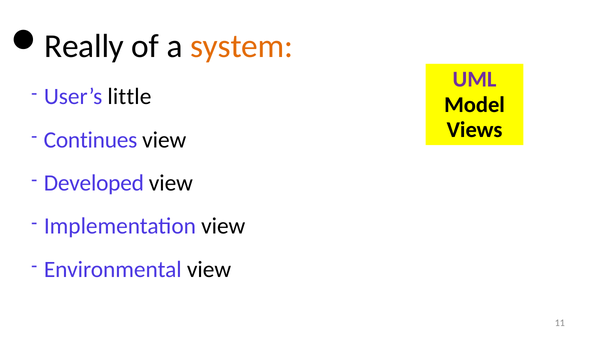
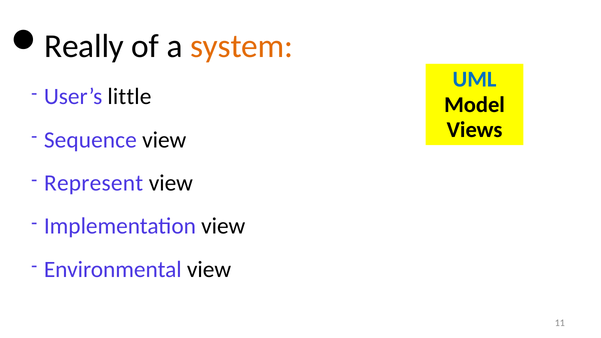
UML colour: purple -> blue (475, 79)
Continues: Continues -> Sequence (90, 140)
Developed: Developed -> Represent (94, 183)
